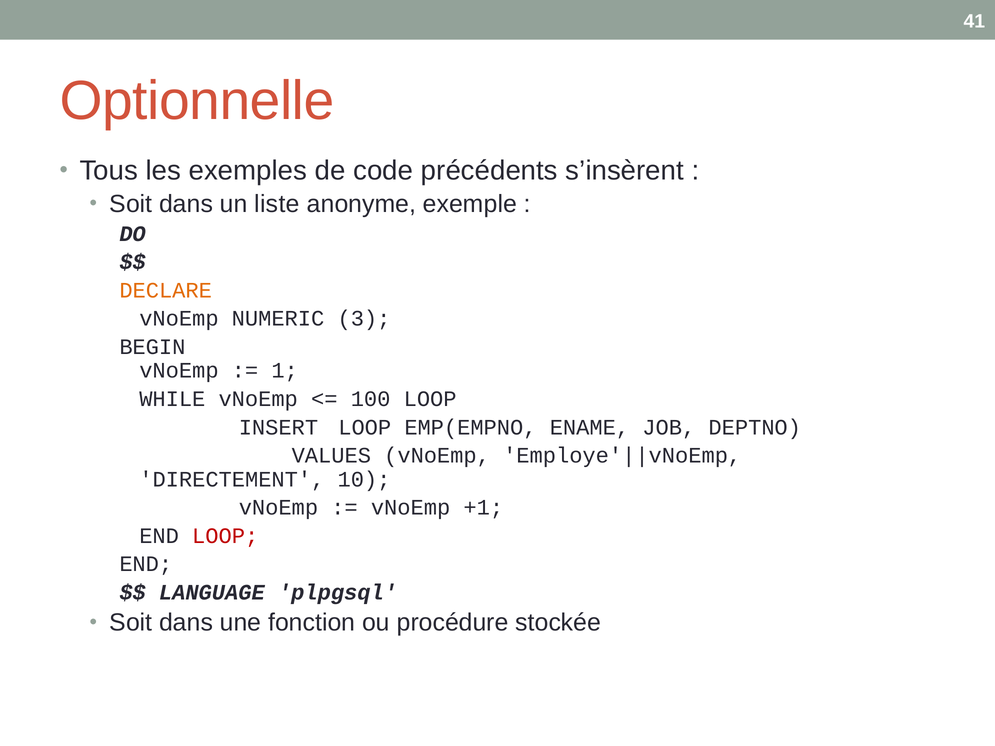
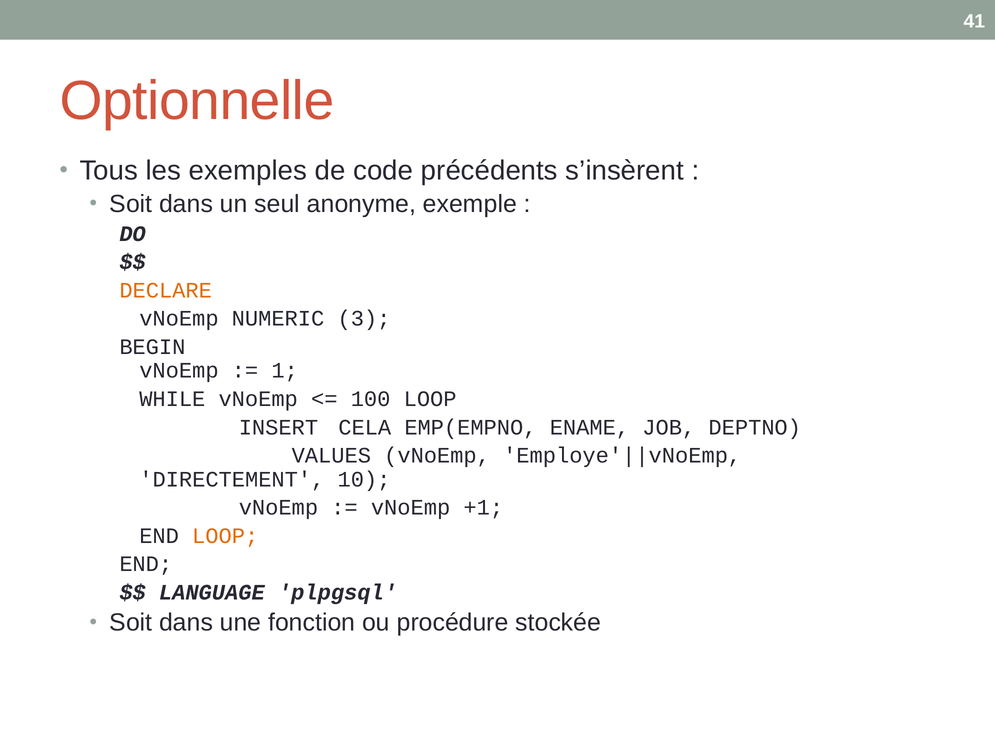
liste: liste -> seul (277, 204)
INSERT LOOP: LOOP -> CELA (365, 427)
LOOP colour: red -> orange (225, 536)
